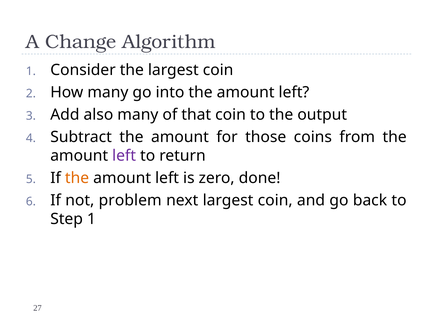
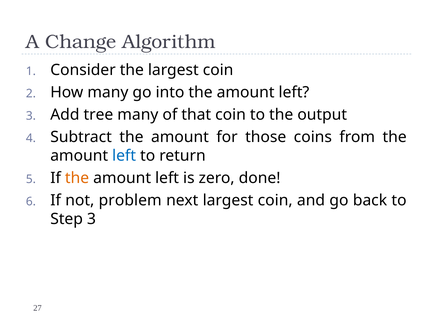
also: also -> tree (98, 115)
left colour: purple -> blue (124, 156)
Step 1: 1 -> 3 (91, 220)
